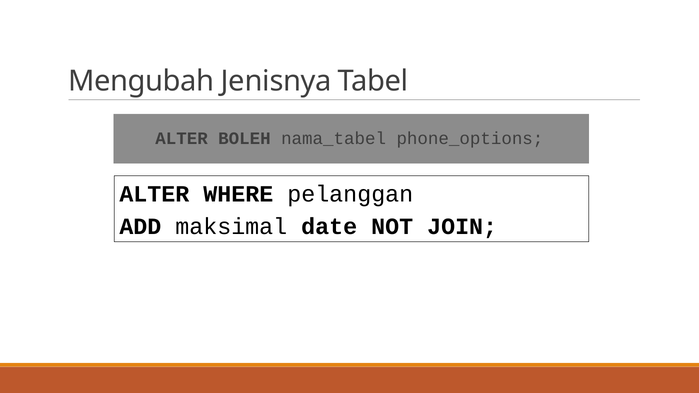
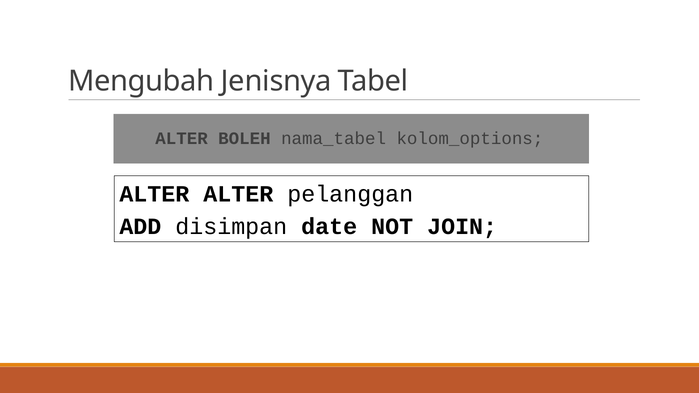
phone_options: phone_options -> kolom_options (470, 139)
ALTER WHERE: WHERE -> ALTER (238, 194)
maksimal: maksimal -> disimpan (231, 227)
